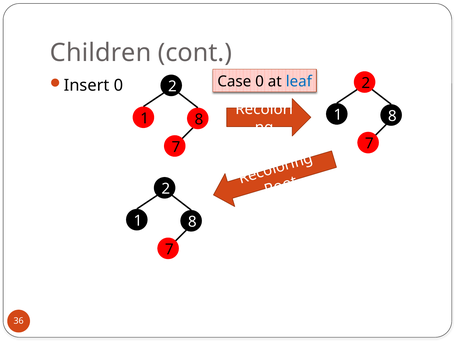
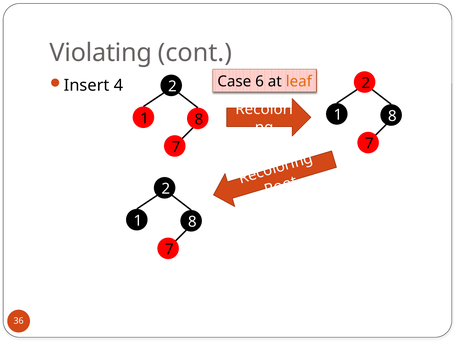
Children: Children -> Violating (101, 53)
Case 0: 0 -> 6 (260, 81)
leaf colour: blue -> orange (299, 81)
Insert 0: 0 -> 4 (118, 85)
